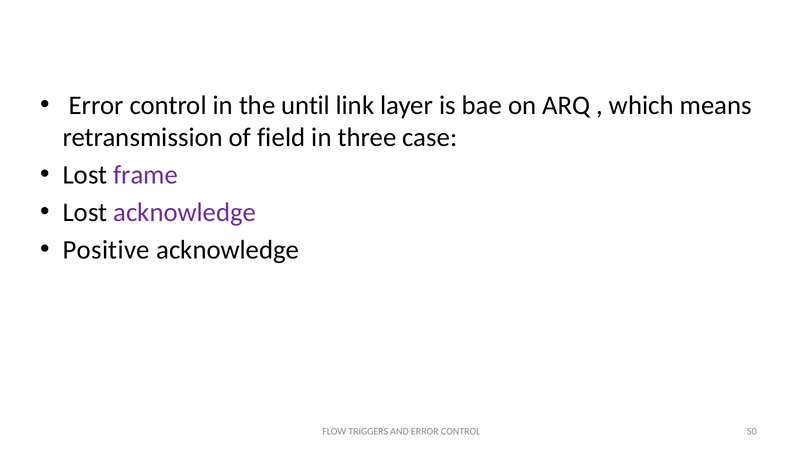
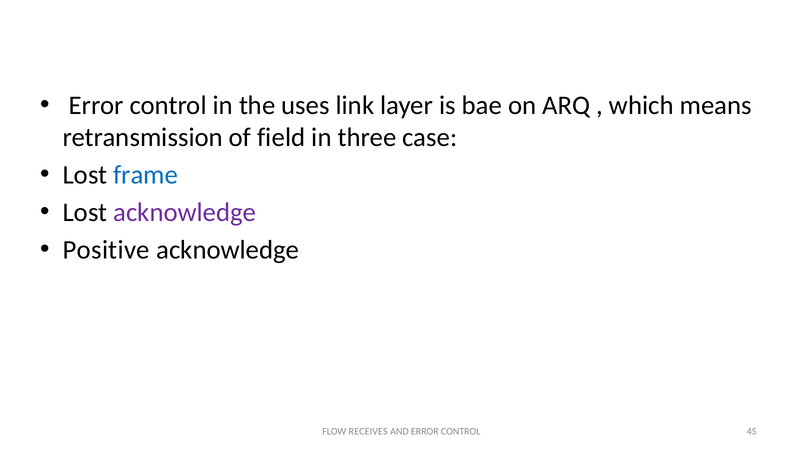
until: until -> uses (306, 105)
frame colour: purple -> blue (146, 175)
TRIGGERS: TRIGGERS -> RECEIVES (368, 431)
50: 50 -> 45 (752, 431)
